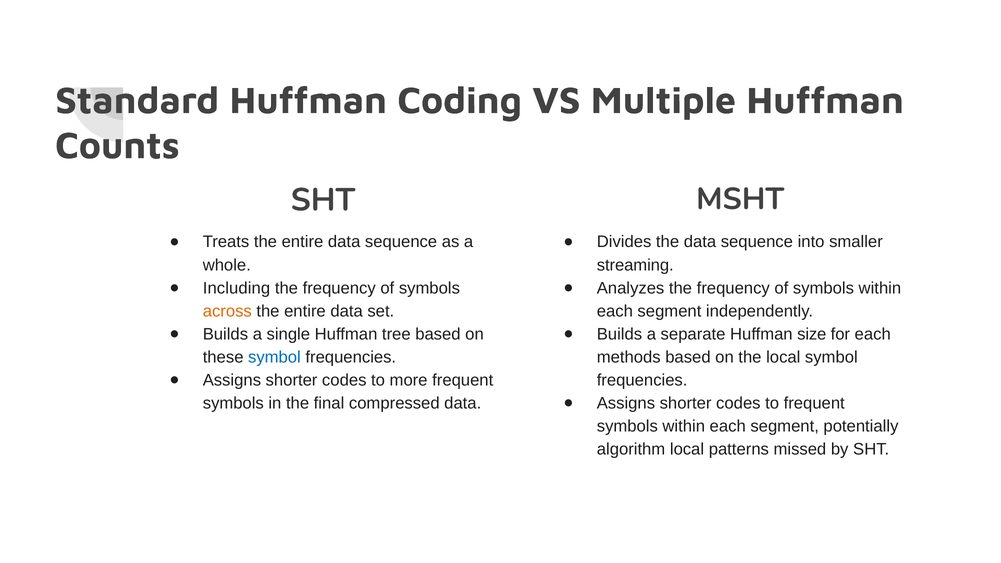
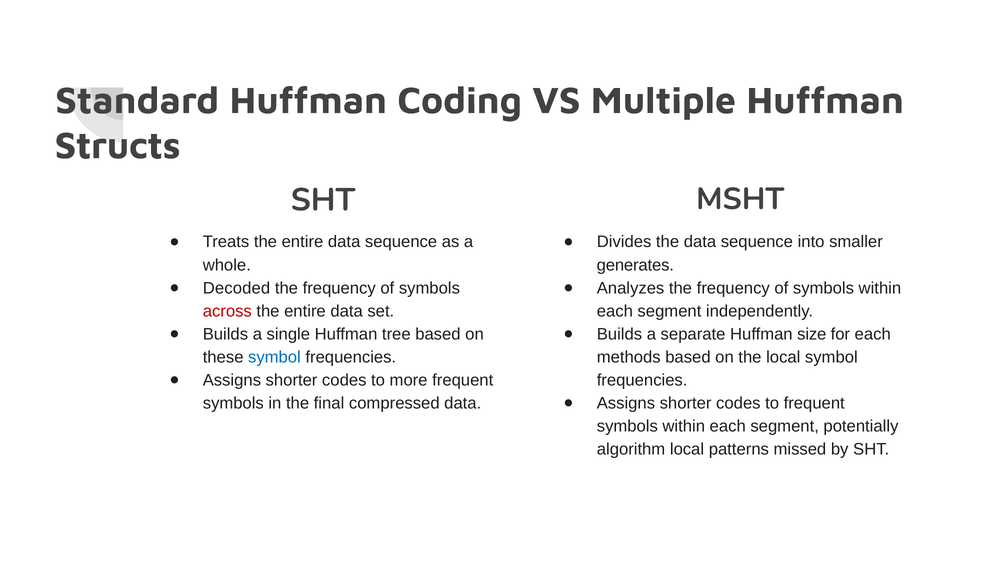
Counts: Counts -> Structs (118, 146)
streaming: streaming -> generates (635, 265)
Including: Including -> Decoded (236, 288)
across colour: orange -> red (227, 311)
